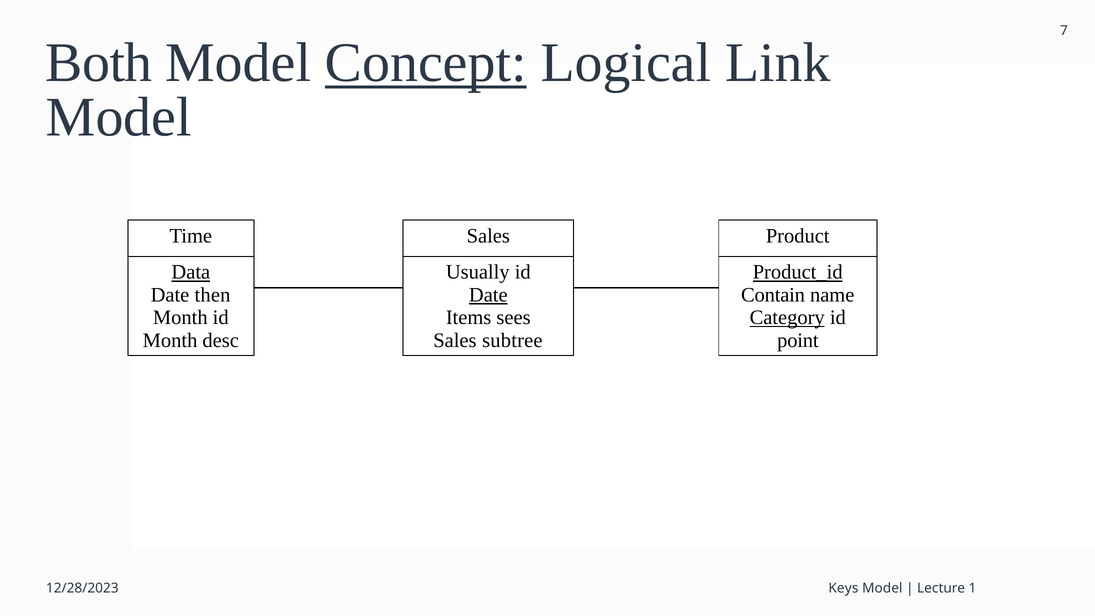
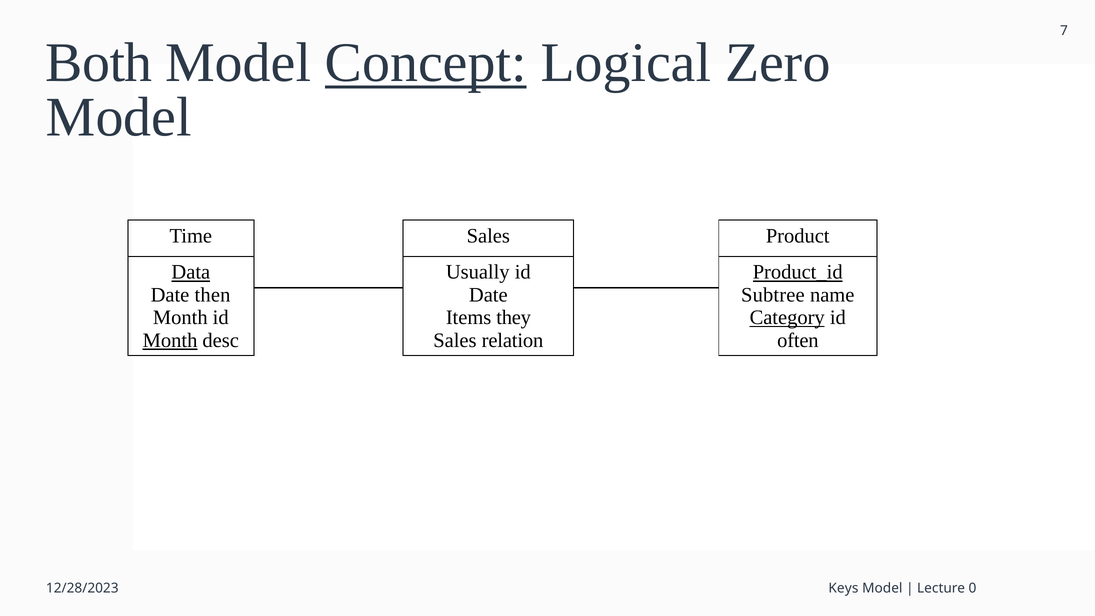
Link: Link -> Zero (778, 63)
Date underline: present -> none (488, 295)
Contain: Contain -> Subtree (773, 295)
sees: sees -> they (514, 318)
Month underline: none -> present (170, 340)
subtree: subtree -> relation (513, 340)
point: point -> often (798, 340)
1: 1 -> 0 (972, 588)
